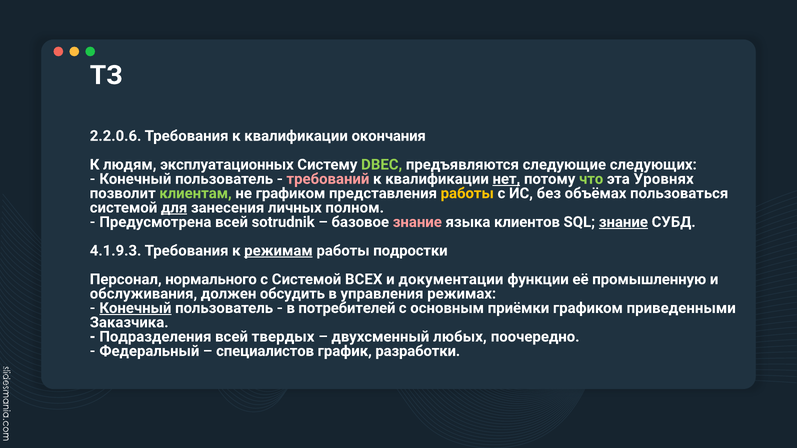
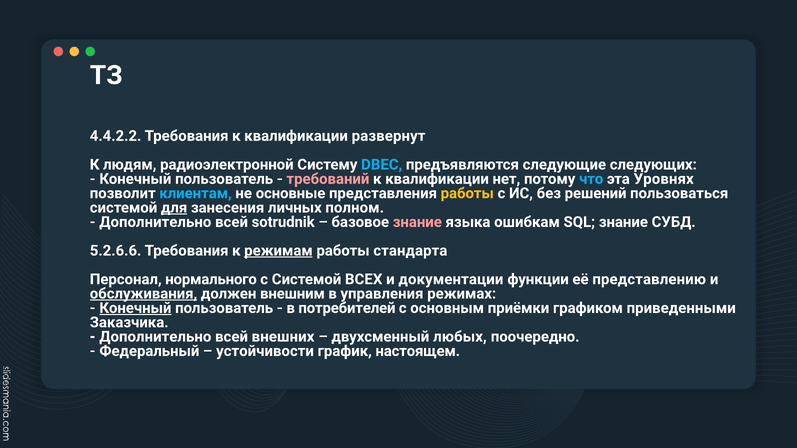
2.2.0.6: 2.2.0.6 -> 4.4.2.2 (116, 136)
окончания: окончания -> развернут (389, 136)
эксплуатационных: эксплуатационных -> радиоэлектронной (227, 165)
DBEC colour: light green -> light blue (382, 165)
нет underline: present -> none (506, 179)
что colour: light green -> light blue (591, 179)
клиентам colour: light green -> light blue (196, 193)
не графиком: графиком -> основные (291, 193)
объёмах: объёмах -> решений (596, 193)
Предусмотрена: Предусмотрена -> Дополнительно (155, 222)
клиентов: клиентов -> ошибкам (527, 222)
знание underline: present -> none (623, 222)
4.1.9.3: 4.1.9.3 -> 5.2.6.6 (116, 251)
подростки: подростки -> стандарта (410, 251)
промышленную: промышленную -> представлению (649, 279)
обслуживания underline: none -> present (143, 294)
обсудить: обсудить -> внешним (292, 294)
Подразделения: Подразделения -> Дополнительно (155, 337)
твердых: твердых -> внешних (283, 337)
специалистов: специалистов -> устойчивости (265, 351)
разработки: разработки -> настоящем (418, 351)
